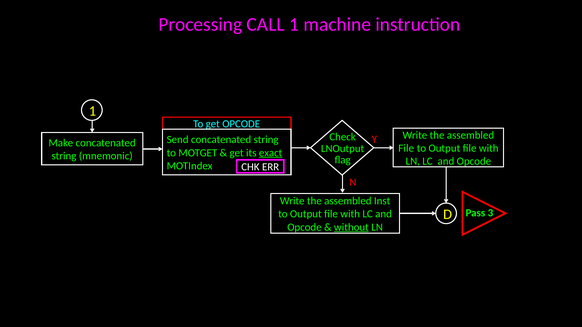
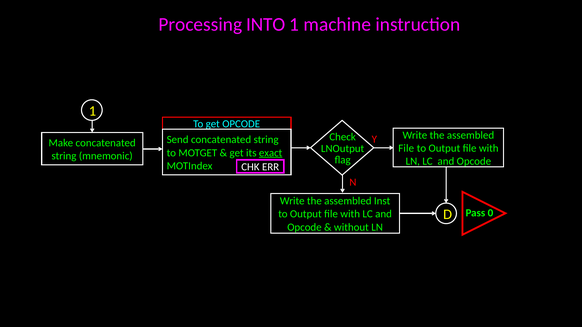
CALL: CALL -> INTO (266, 25)
3: 3 -> 0 (490, 213)
without underline: present -> none (351, 227)
